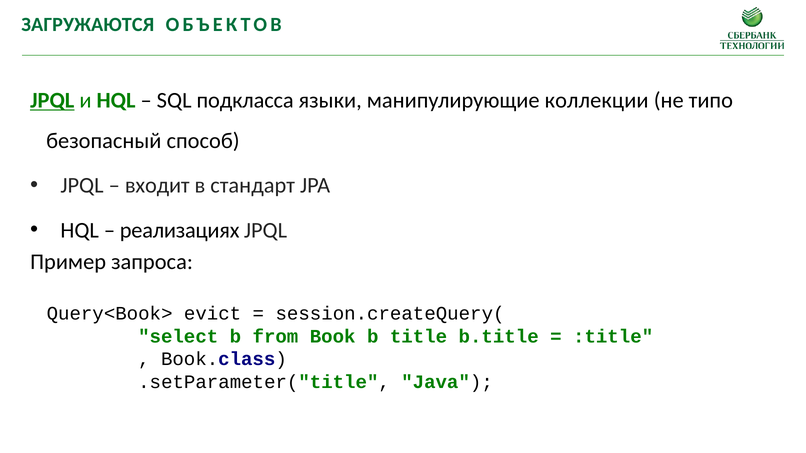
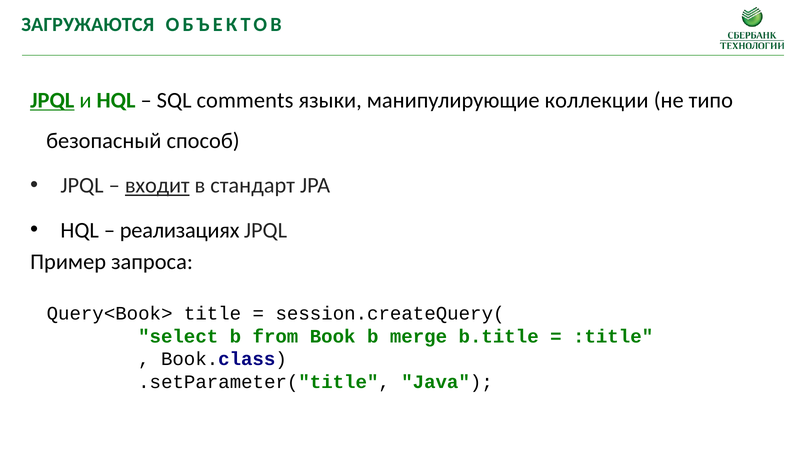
подкласса: подкласса -> comments (245, 100)
входит underline: none -> present (157, 186)
evict: evict -> title (213, 314)
title: title -> merge (418, 337)
